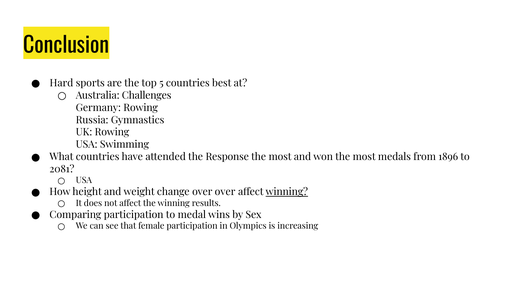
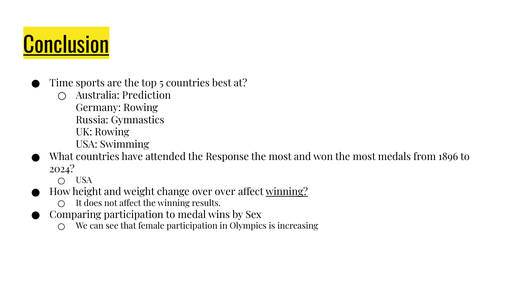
Conclusion underline: none -> present (66, 46)
Hard: Hard -> Time (61, 83)
Challenges: Challenges -> Prediction (146, 95)
2081: 2081 -> 2024 (62, 169)
